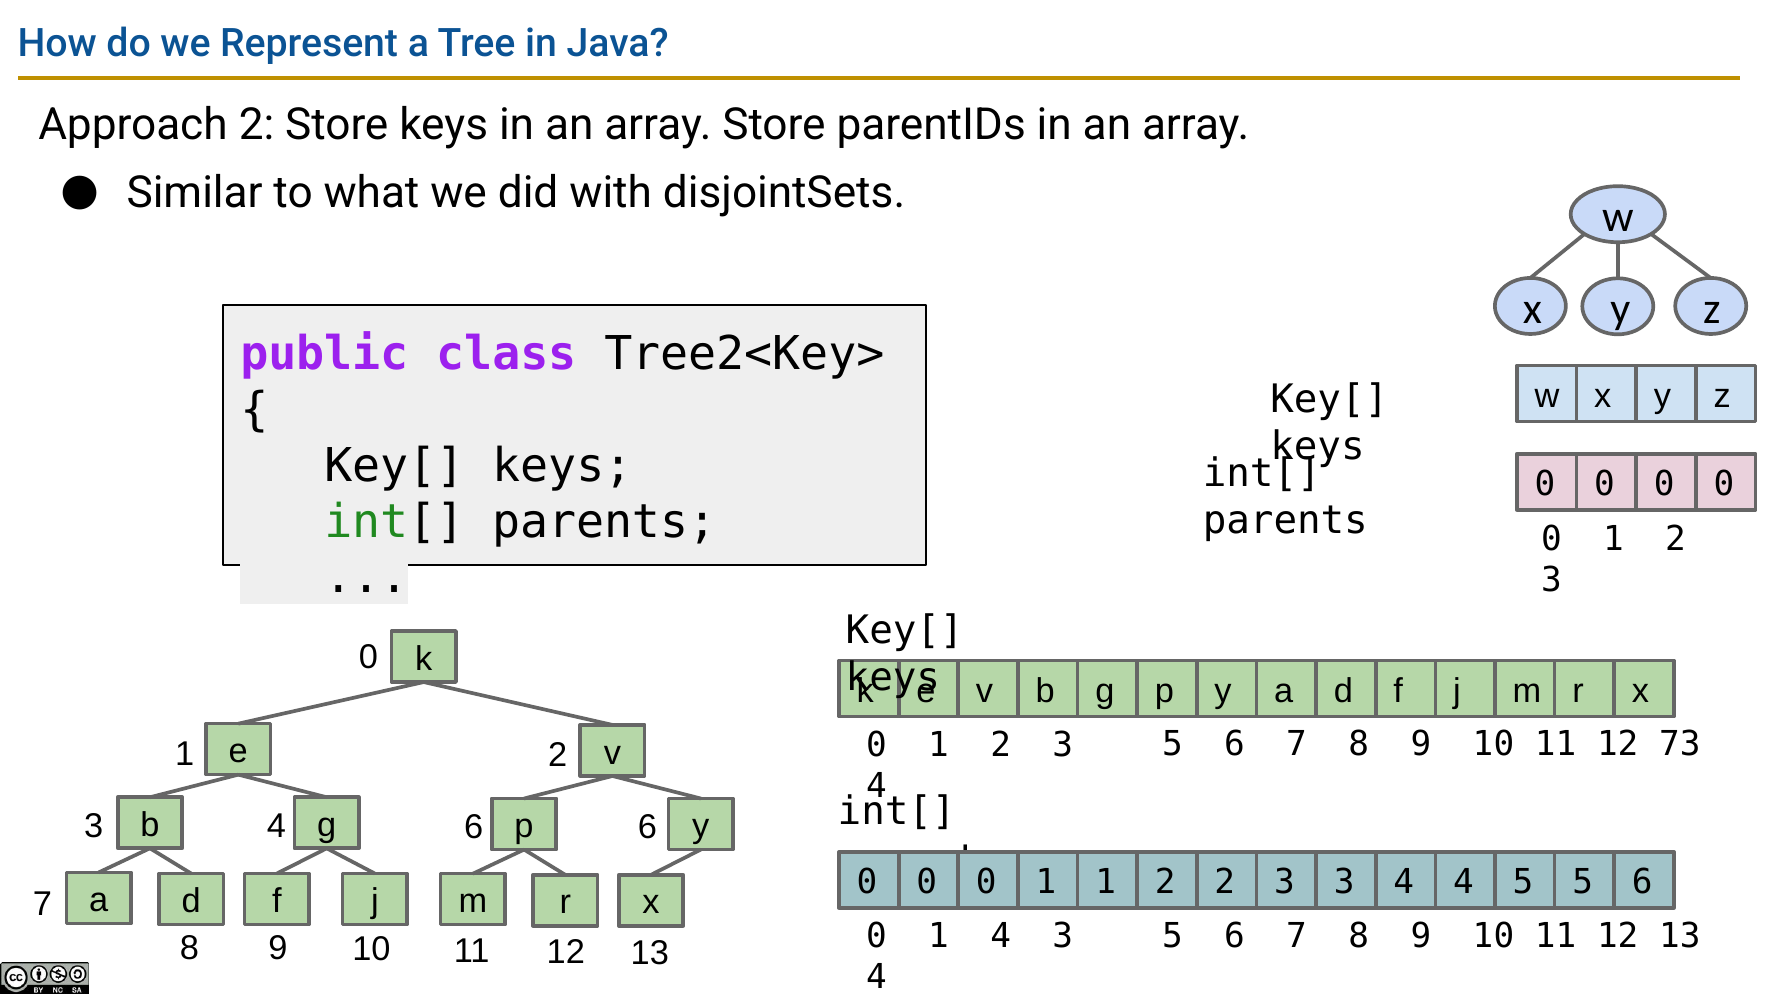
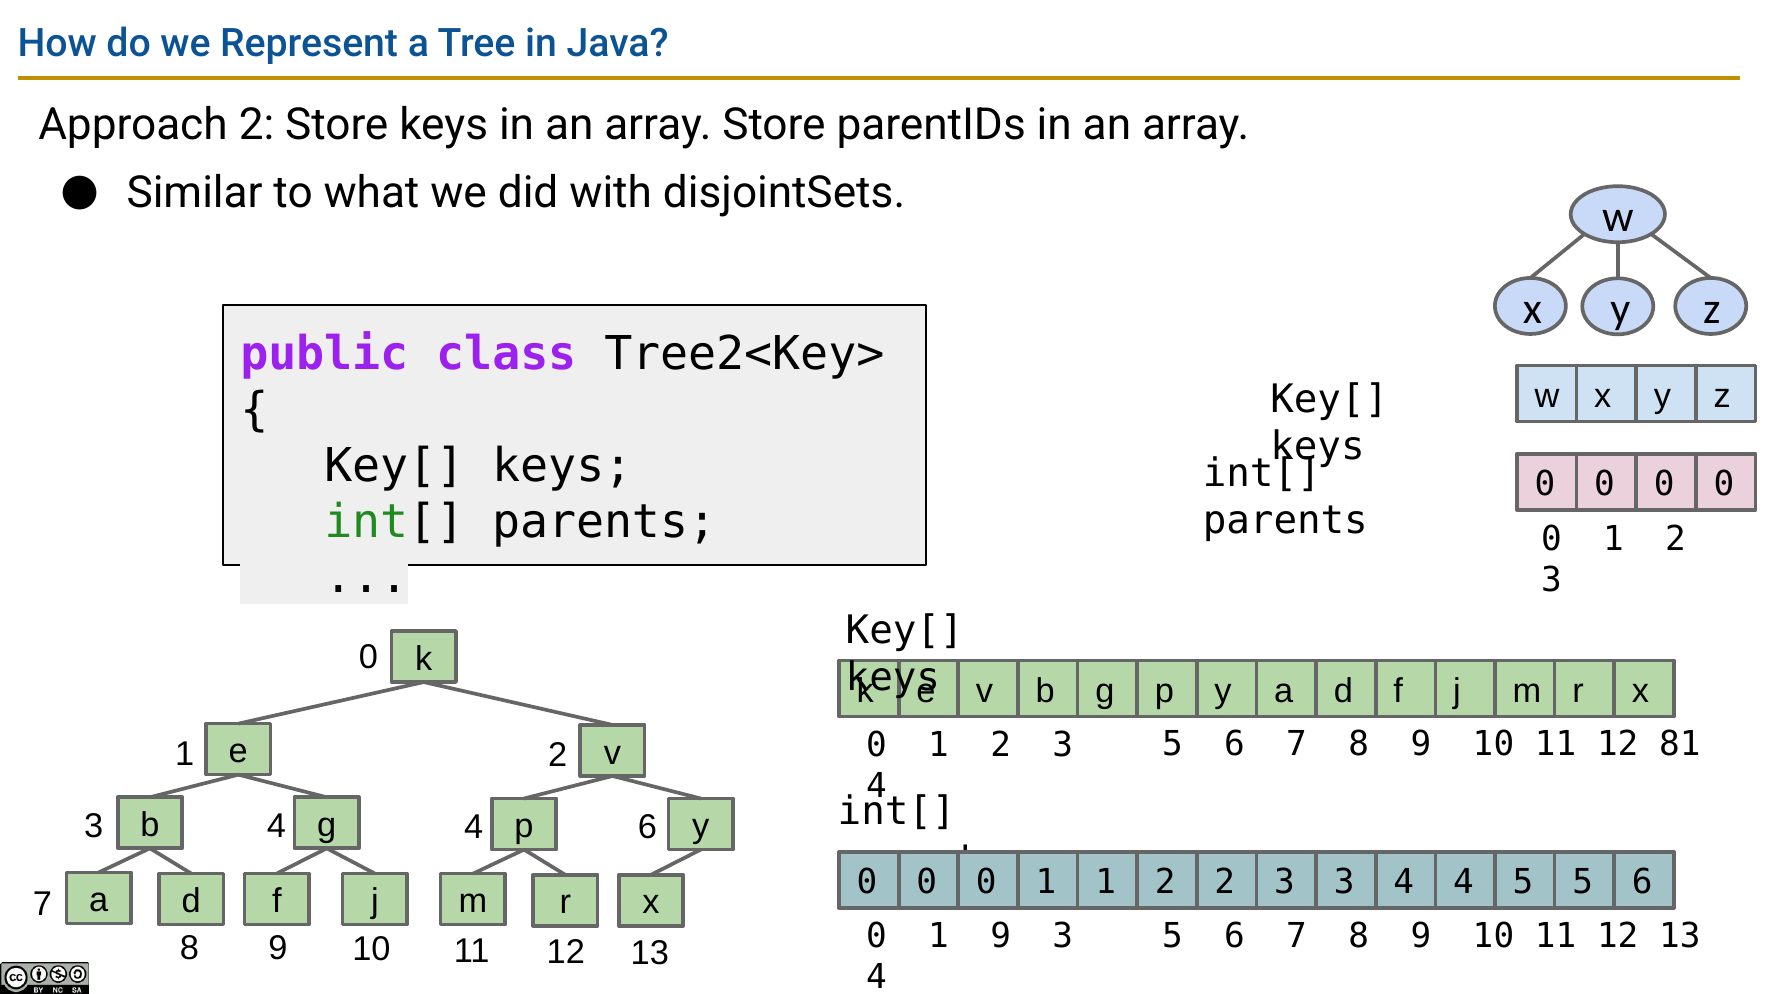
73: 73 -> 81 (1680, 744)
6: 6 -> 4 (474, 827)
1 4: 4 -> 9 (1001, 936)
